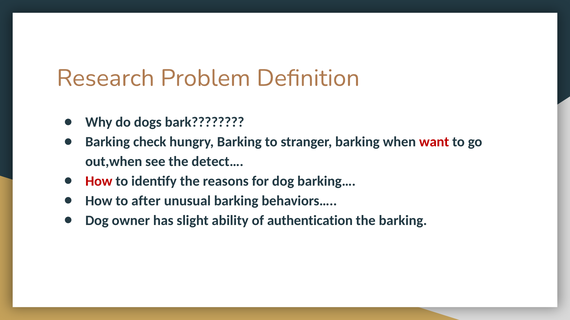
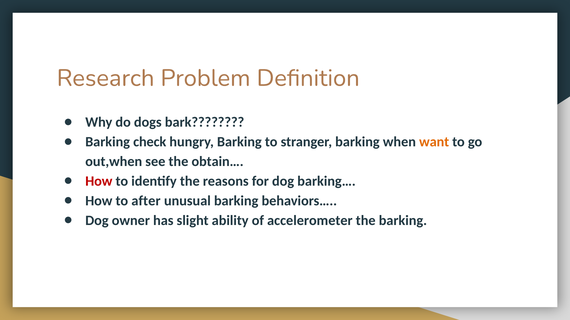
want colour: red -> orange (434, 142)
detect…: detect… -> obtain… (218, 162)
authentication: authentication -> accelerometer (310, 221)
